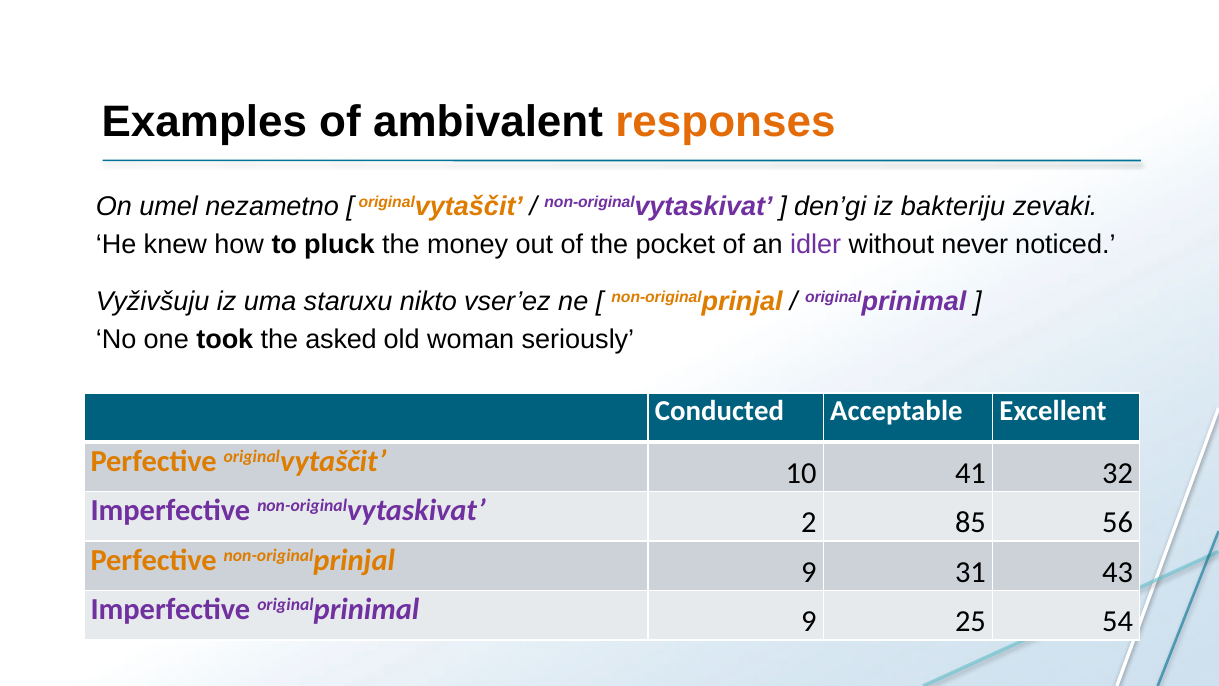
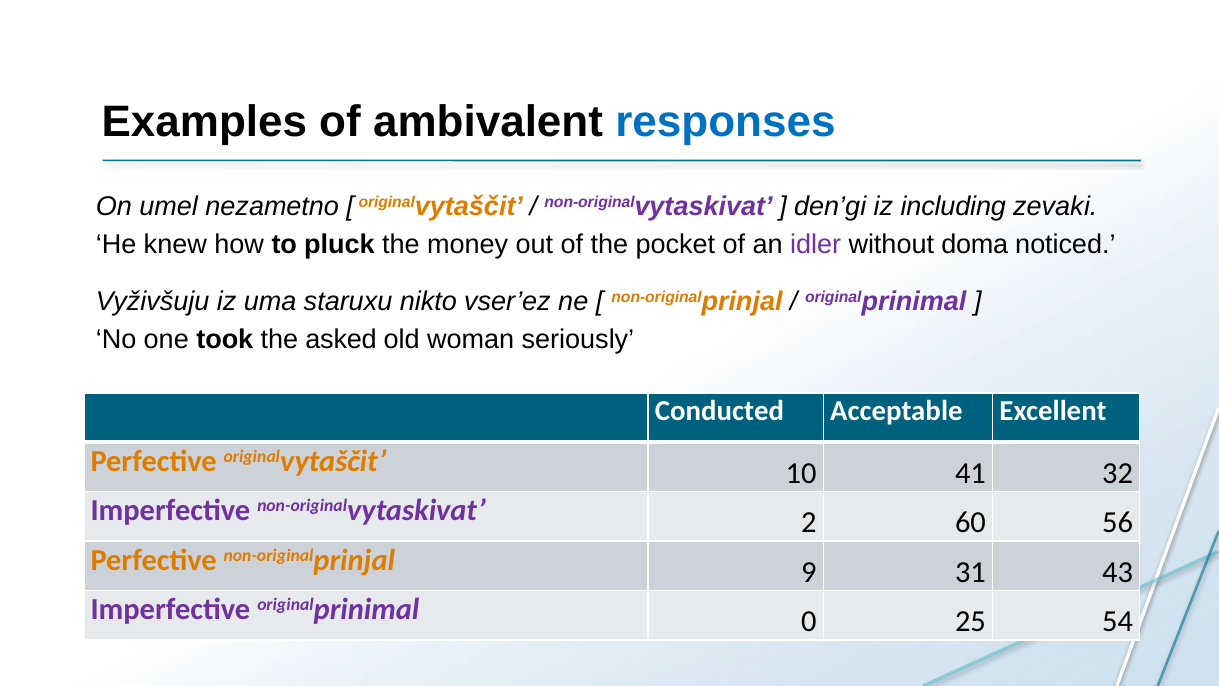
responses colour: orange -> blue (725, 122)
bakteriju: bakteriju -> including (953, 207)
never: never -> doma (975, 245)
85: 85 -> 60 (970, 523)
originalprinimal 9: 9 -> 0 (809, 622)
